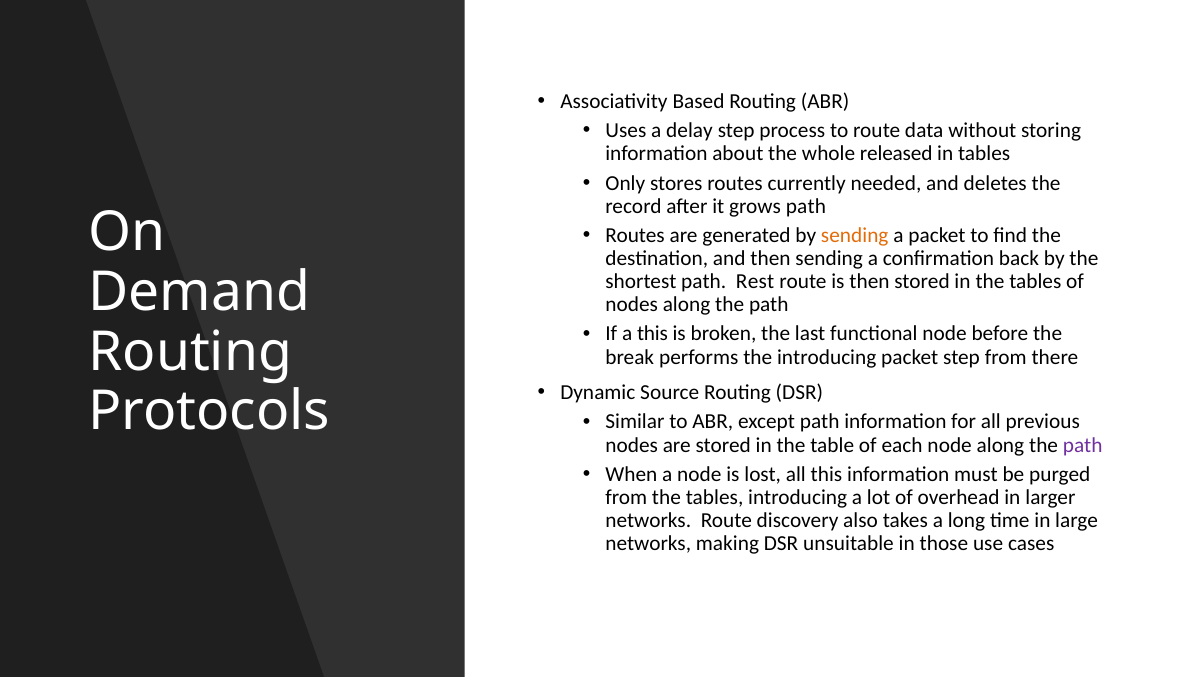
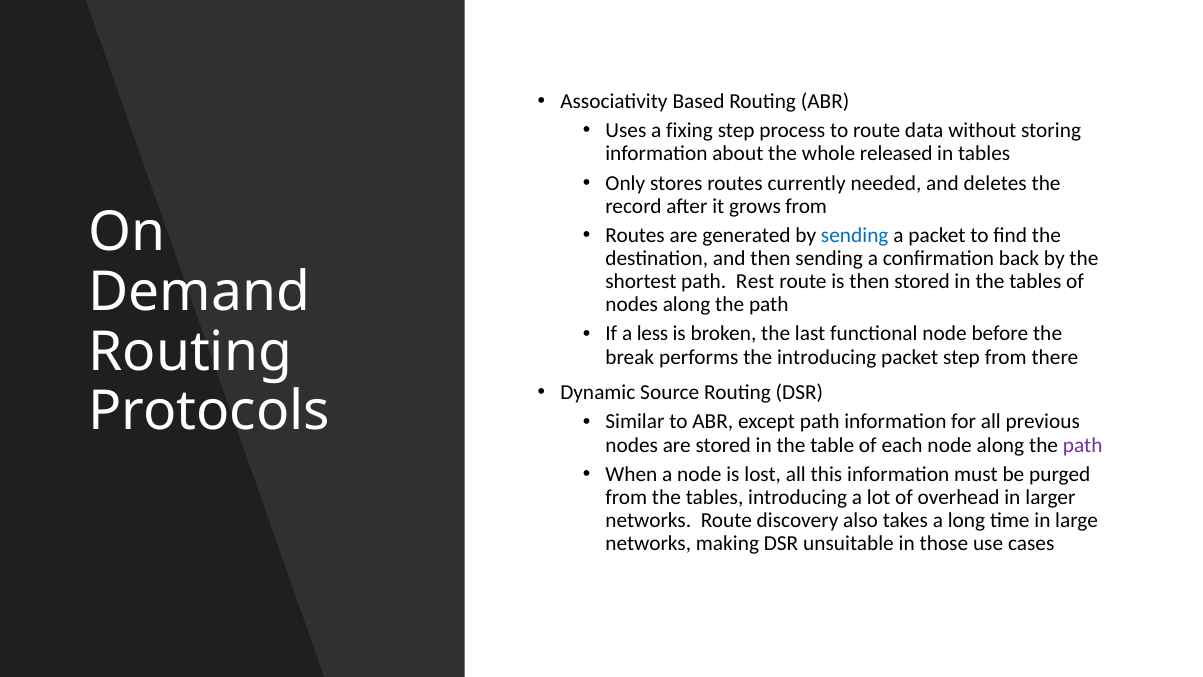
delay: delay -> fixing (690, 131)
grows path: path -> from (806, 206)
sending colour: orange -> blue (855, 235)
a this: this -> less (653, 334)
